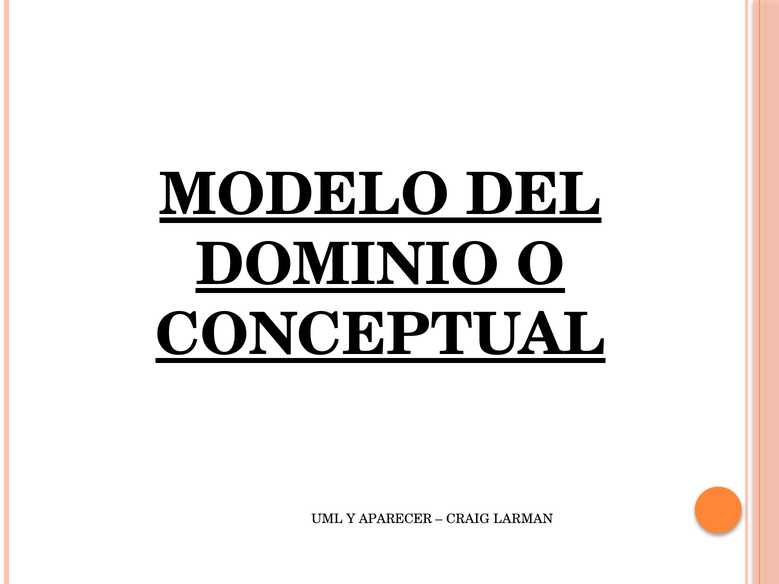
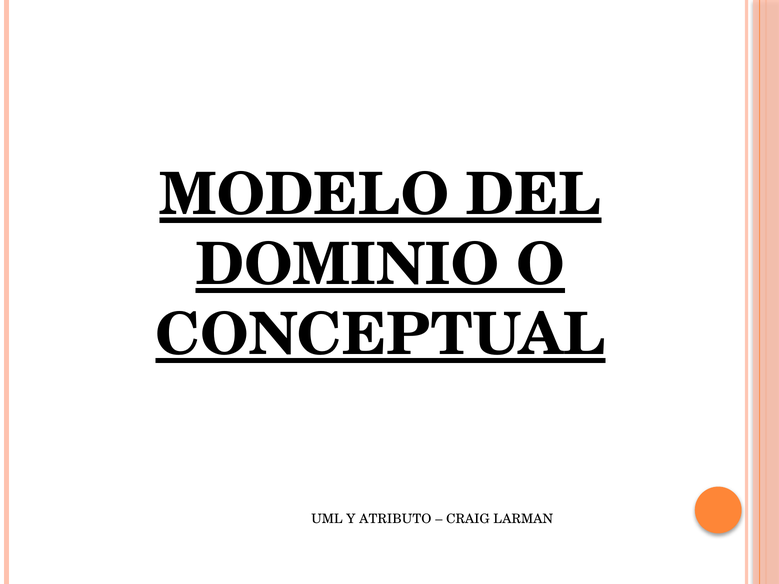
APARECER: APARECER -> ATRIBUTO (395, 519)
